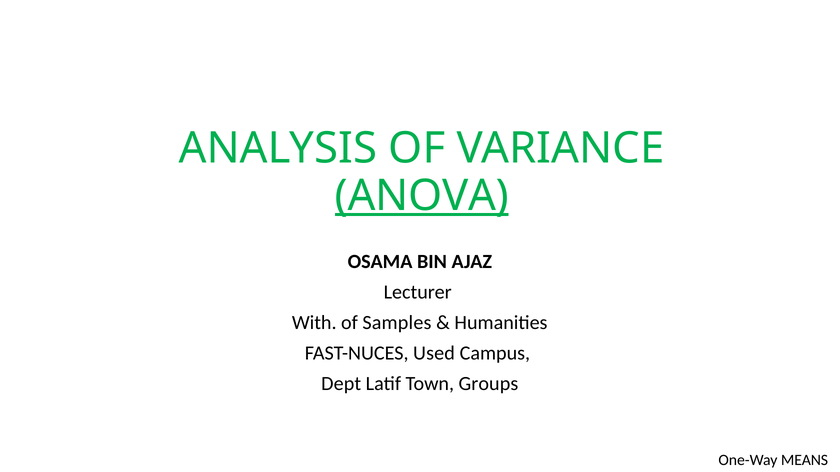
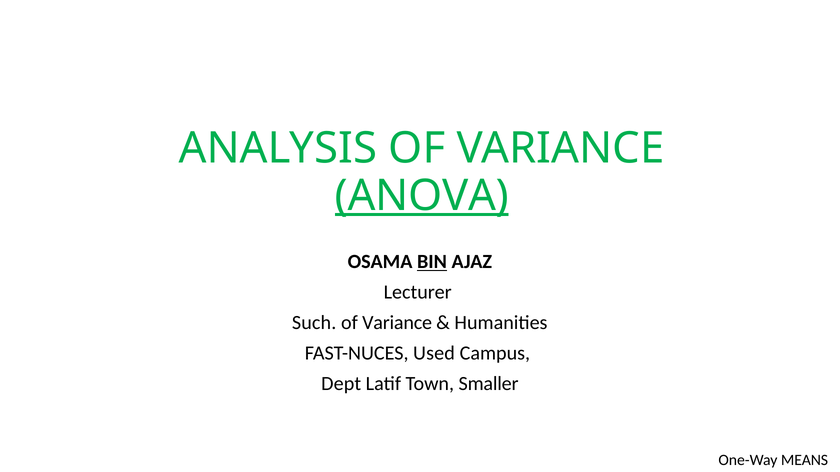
BIN underline: none -> present (432, 262)
With: With -> Such (314, 323)
Samples: Samples -> Variance (397, 323)
Groups: Groups -> Smaller (489, 384)
